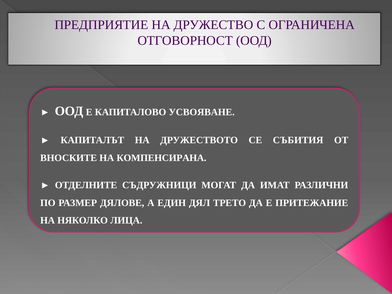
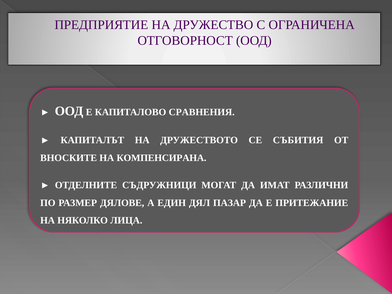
УСВОЯВАНЕ: УСВОЯВАНЕ -> СРАВНЕНИЯ (202, 112)
ТРЕТО: ТРЕТО -> ПАЗАР (230, 203)
